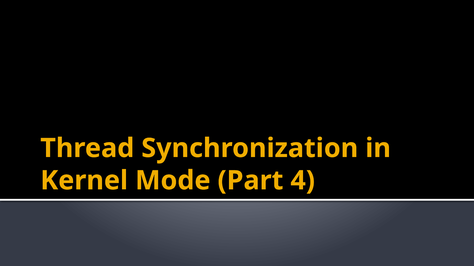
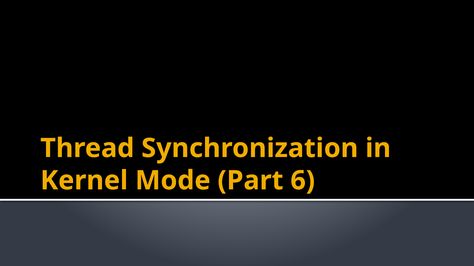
4: 4 -> 6 (303, 181)
